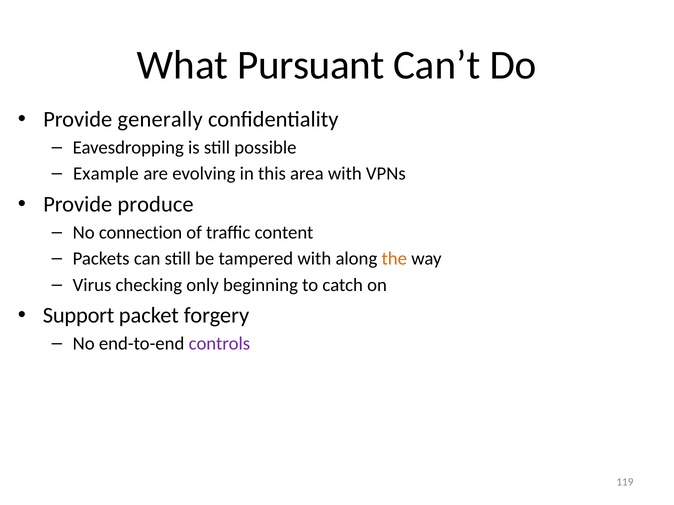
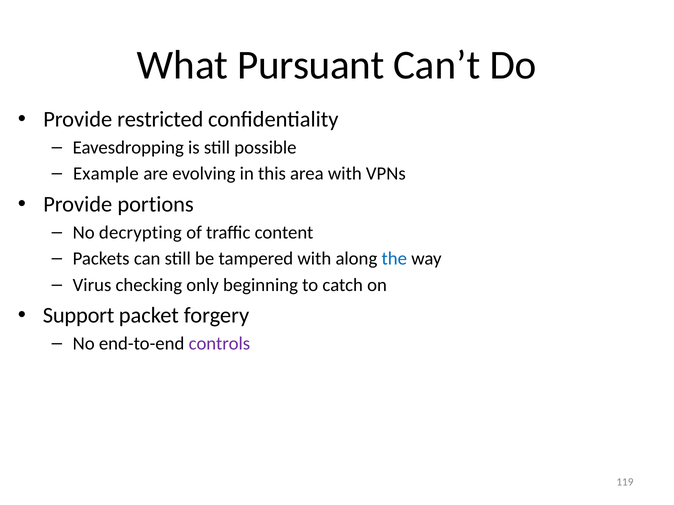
generally: generally -> restricted (160, 120)
produce: produce -> portions (156, 205)
connection: connection -> decrypting (140, 233)
the colour: orange -> blue (394, 259)
